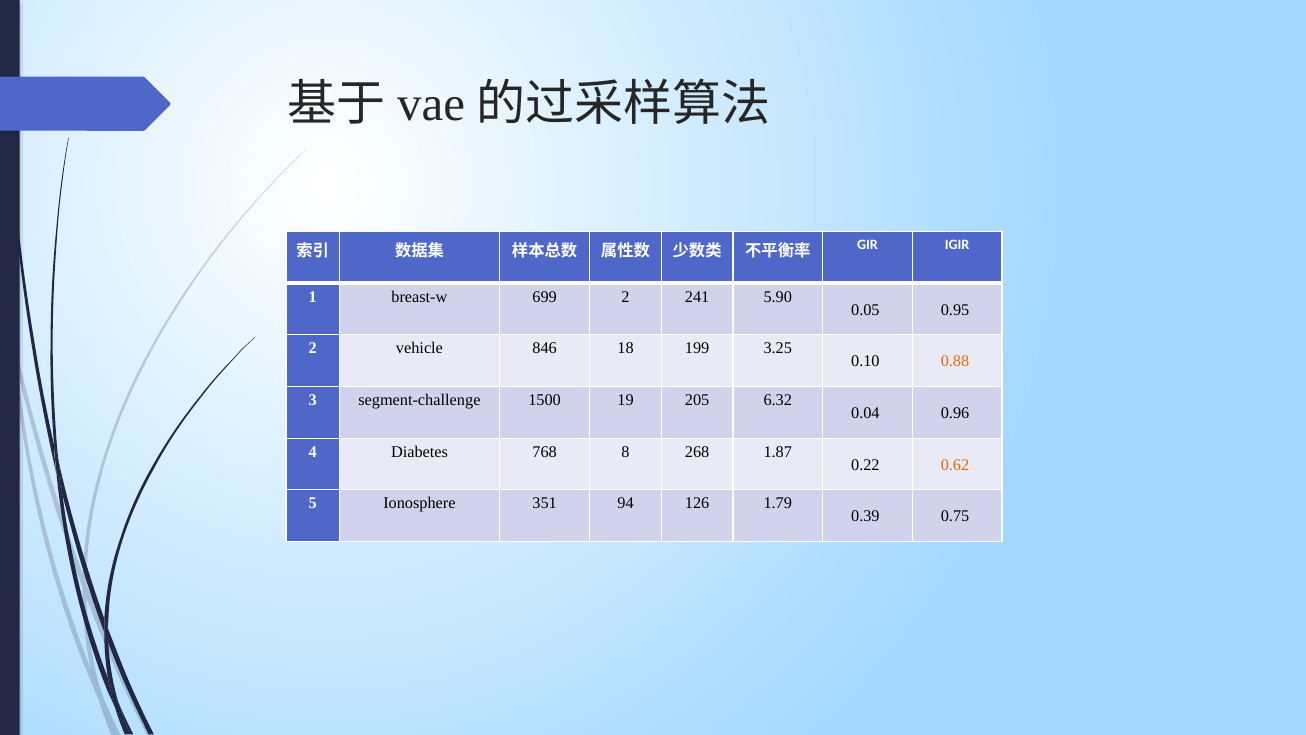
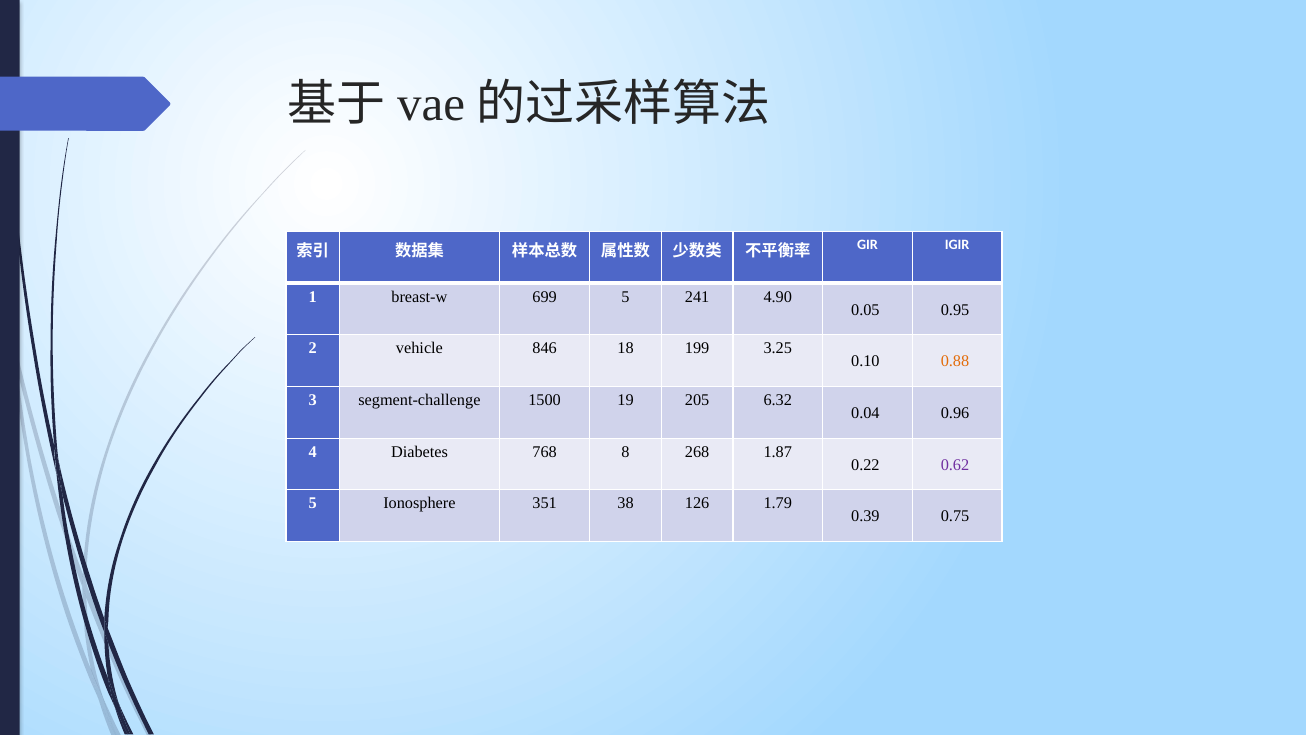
699 2: 2 -> 5 (625, 297)
5.90: 5.90 -> 4.90 (778, 297)
0.62 colour: orange -> purple (955, 464)
94: 94 -> 38 (626, 503)
